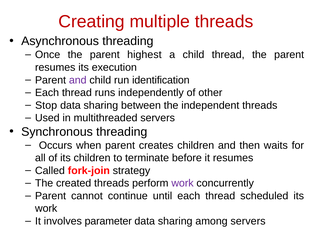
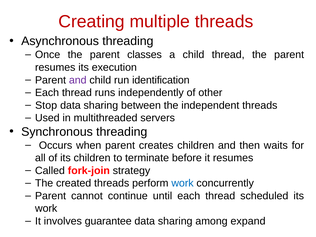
highest: highest -> classes (145, 55)
work colour: purple -> blue (182, 183)
parameter: parameter -> guarantee (108, 221)
among servers: servers -> expand (248, 221)
